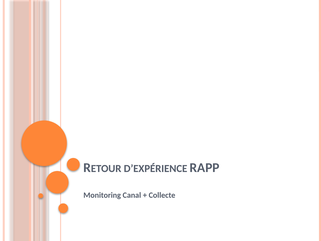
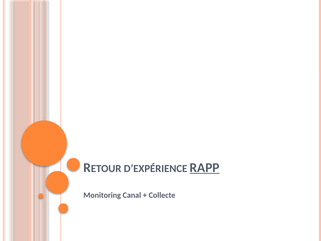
RAPP underline: none -> present (205, 167)
